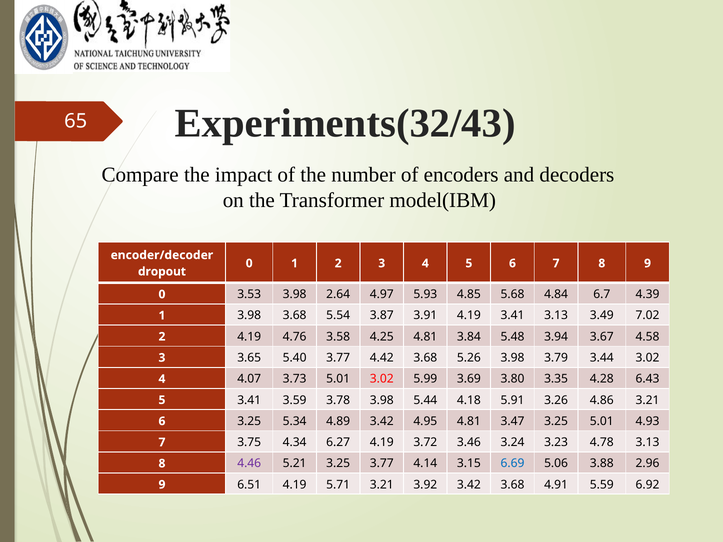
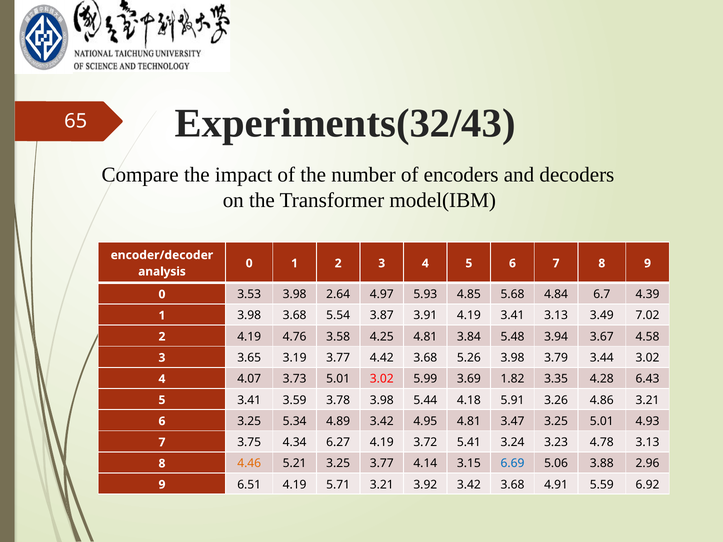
dropout: dropout -> analysis (162, 272)
5.40: 5.40 -> 3.19 (295, 358)
3.80: 3.80 -> 1.82 (512, 379)
3.46: 3.46 -> 5.41 (469, 443)
4.46 colour: purple -> orange (249, 464)
